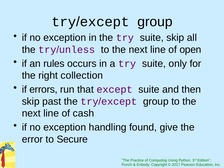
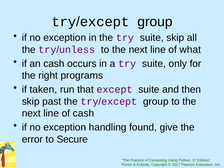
open: open -> what (190, 50)
an rules: rules -> cash (54, 64)
collection: collection -> programs (82, 76)
errors: errors -> taken (43, 89)
